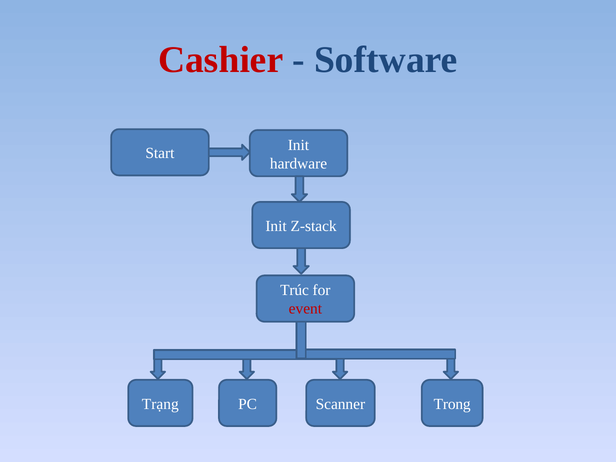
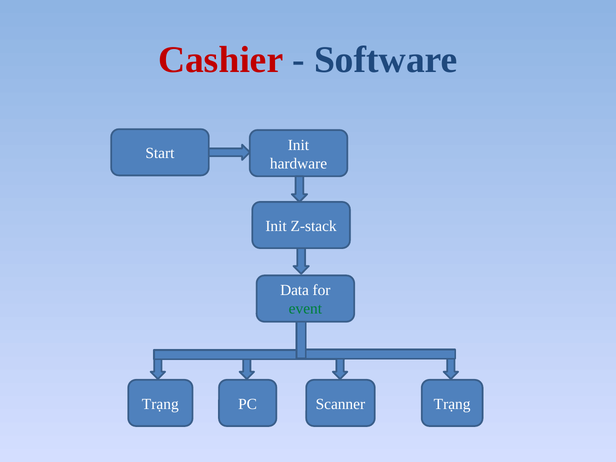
Trúc: Trúc -> Data (294, 290)
event colour: red -> green (305, 309)
Trong: Trong -> Trạng (452, 404)
